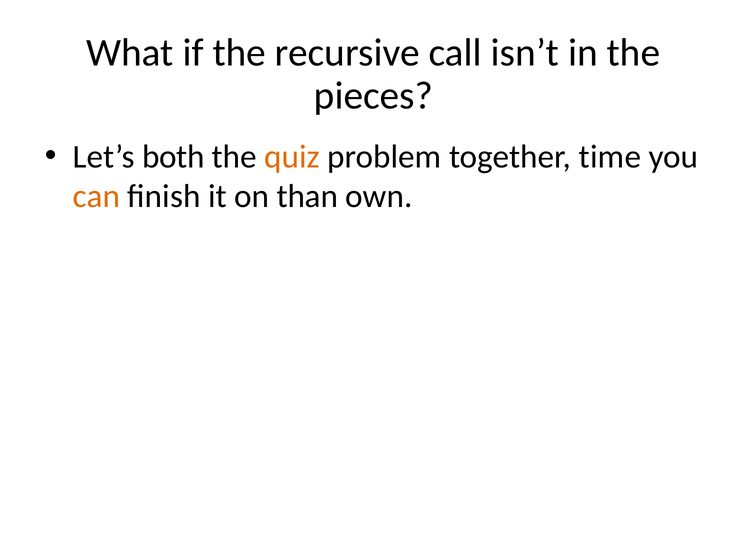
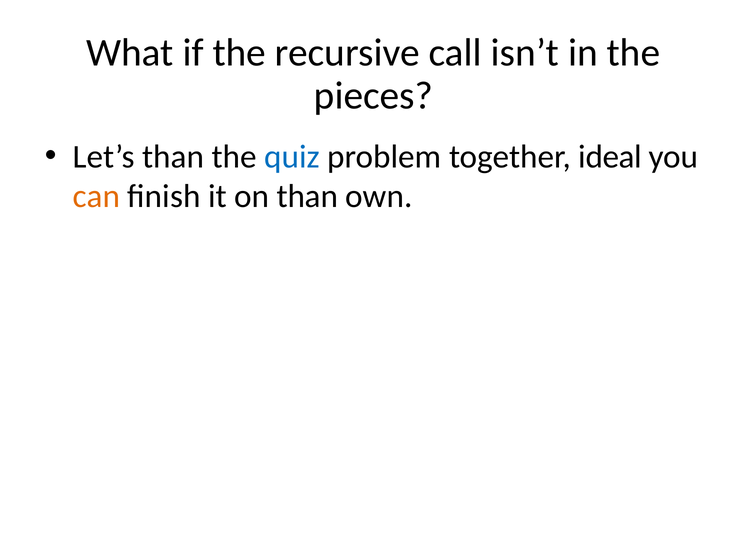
Let’s both: both -> than (173, 157)
quiz colour: orange -> blue (292, 157)
time: time -> ideal (610, 157)
